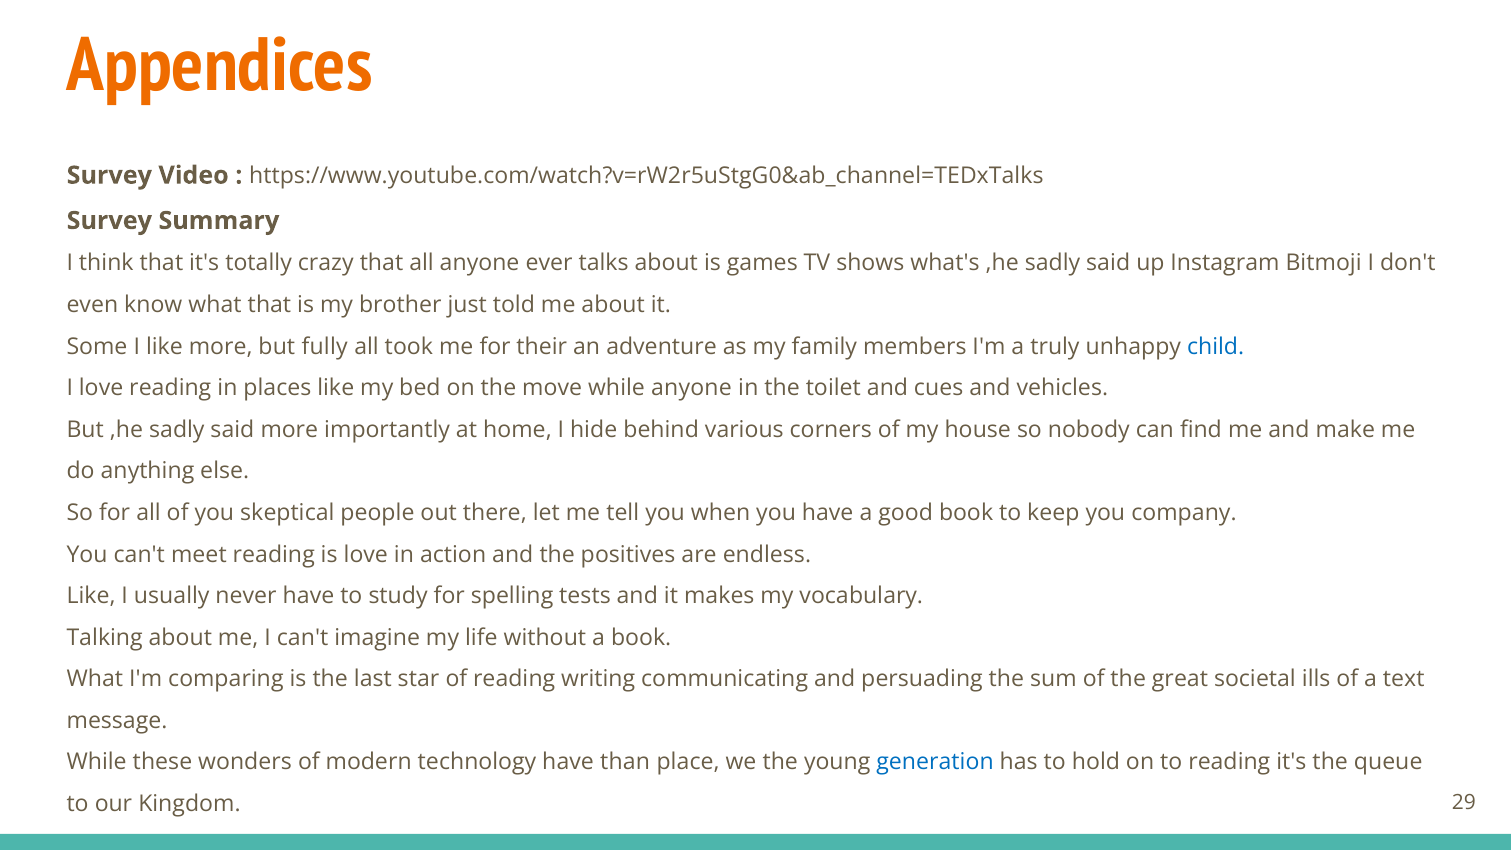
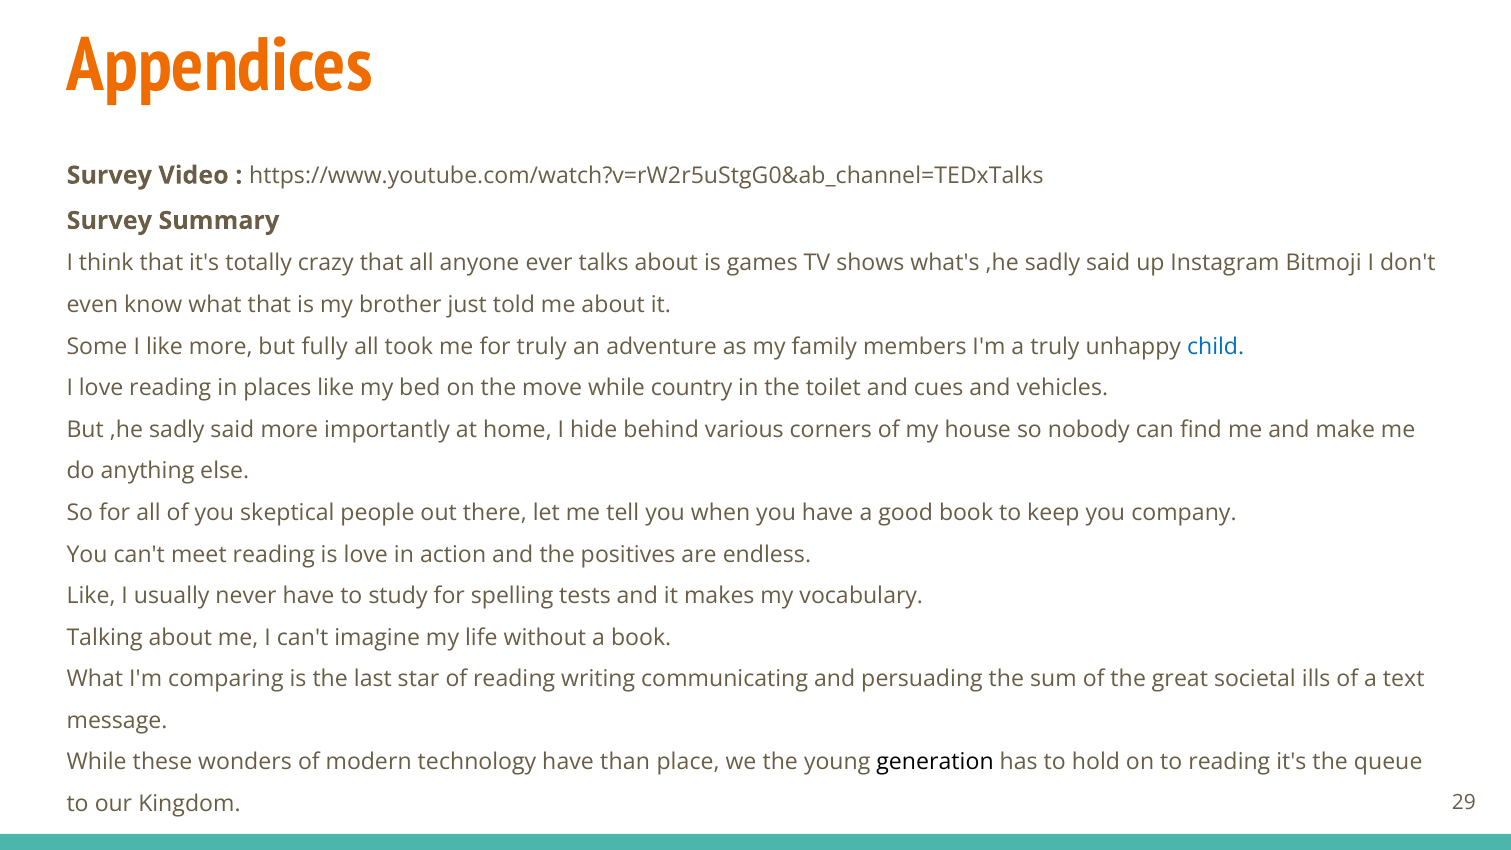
for their: their -> truly (542, 347)
while anyone: anyone -> country (692, 388)
generation colour: blue -> black (935, 762)
